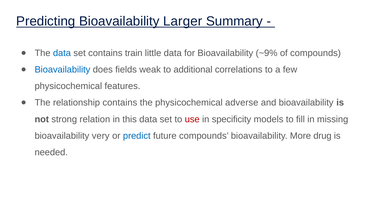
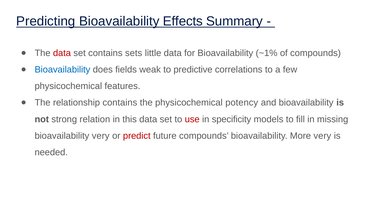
Larger: Larger -> Effects (183, 21)
data colour: blue -> red (62, 53)
train: train -> sets (134, 53)
~9%: ~9% -> ~1% (267, 53)
additional: additional -> predictive (193, 70)
adverse: adverse -> potency (242, 103)
predict colour: blue -> red (137, 136)
More drug: drug -> very (322, 136)
